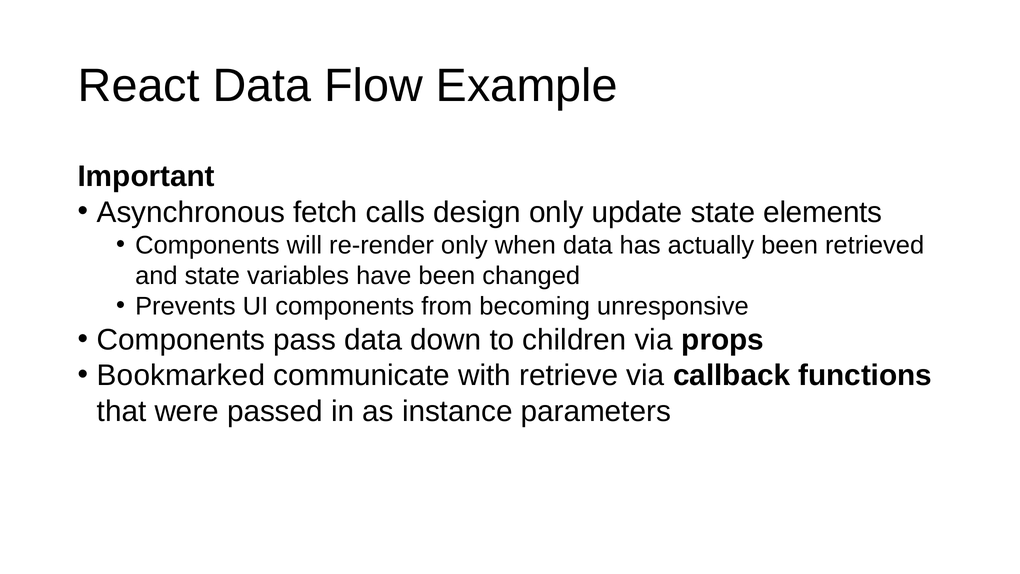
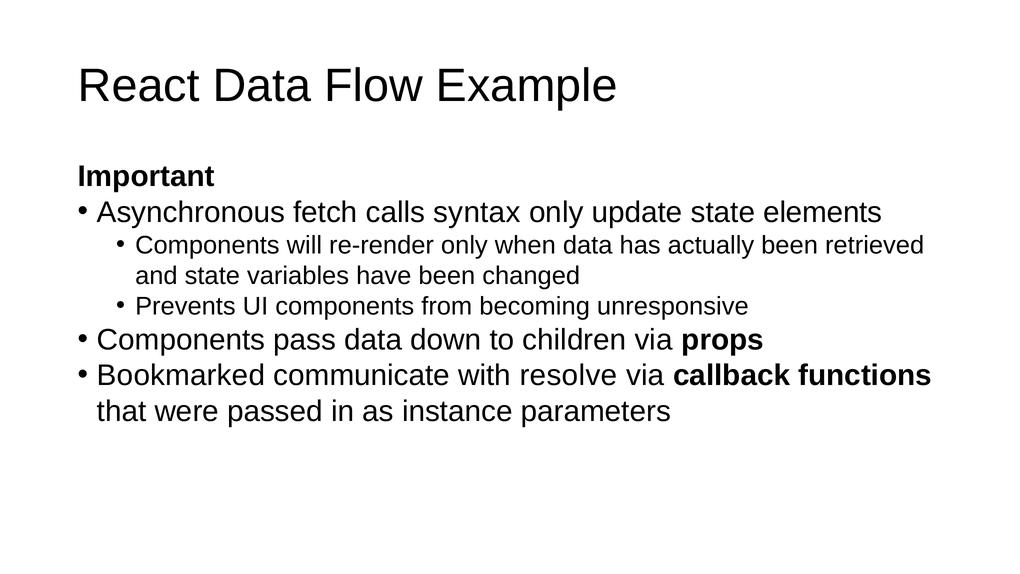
design: design -> syntax (477, 212)
retrieve: retrieve -> resolve (569, 375)
